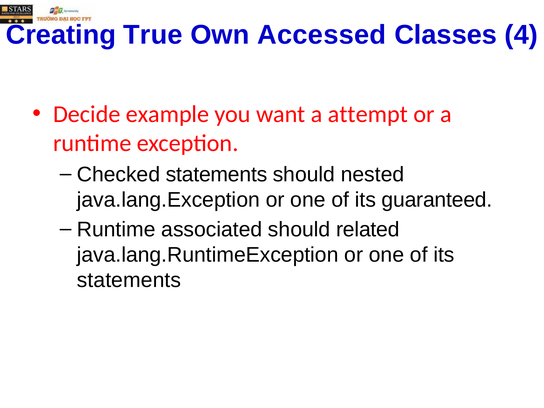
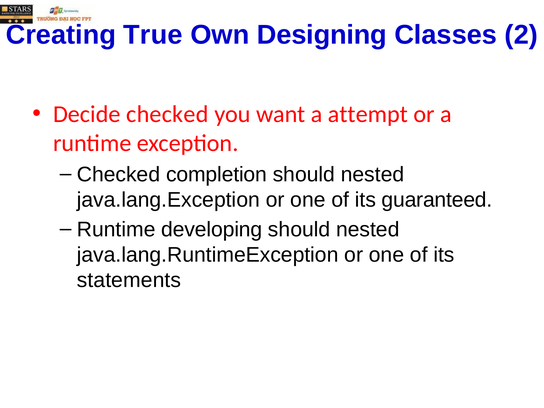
Accessed: Accessed -> Designing (322, 35)
4: 4 -> 2 (521, 35)
Decide example: example -> checked (167, 114)
Checked statements: statements -> completion (217, 174)
associated: associated -> developing (212, 229)
related: related -> nested (368, 229)
